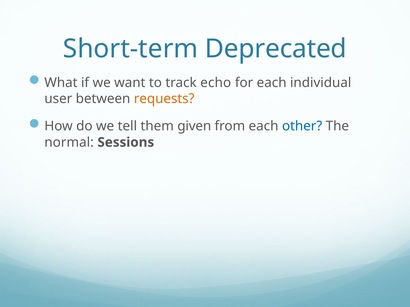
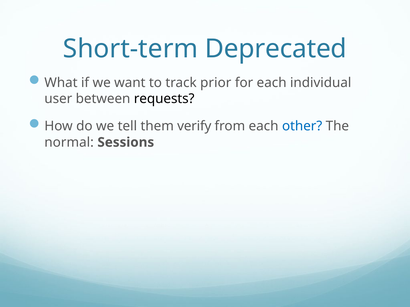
echo: echo -> prior (216, 83)
requests colour: orange -> black (164, 99)
given: given -> verify (194, 126)
